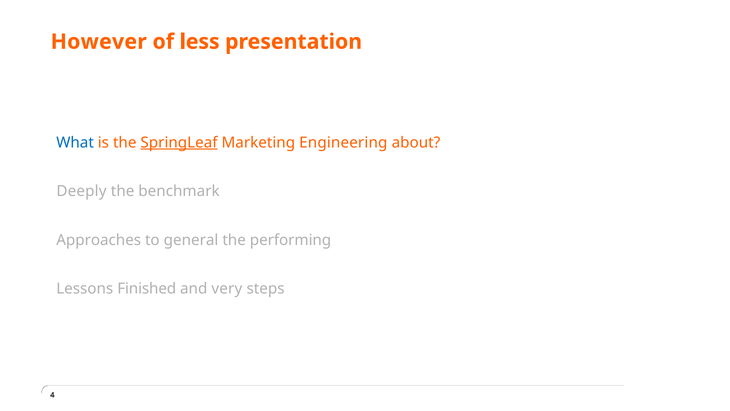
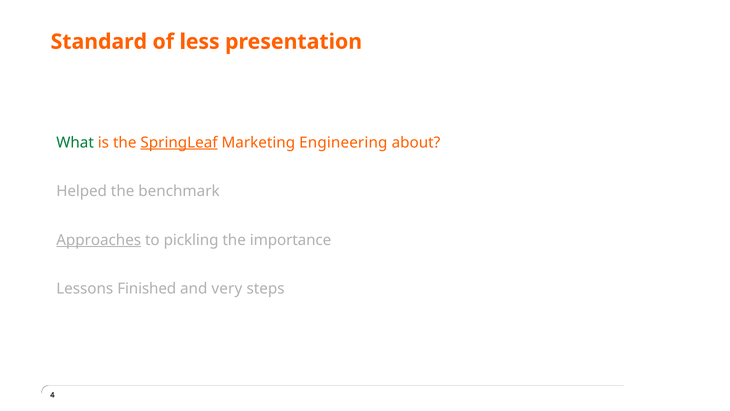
However: However -> Standard (99, 42)
What colour: blue -> green (75, 142)
Deeply: Deeply -> Helped (82, 191)
Approaches underline: none -> present (99, 240)
general: general -> pickling (191, 240)
performing: performing -> importance (291, 240)
